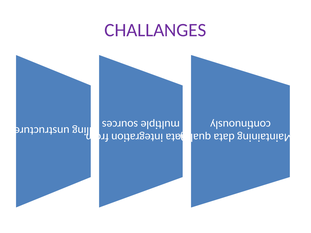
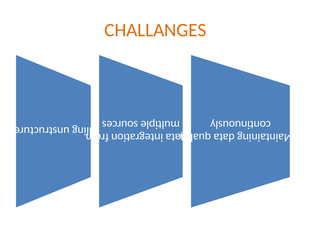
CHALLANGES colour: purple -> orange (155, 30)
